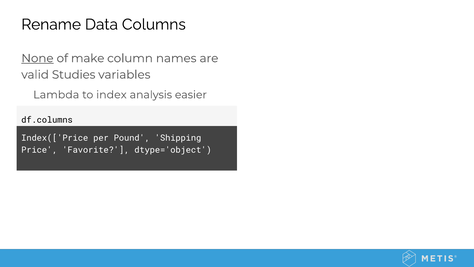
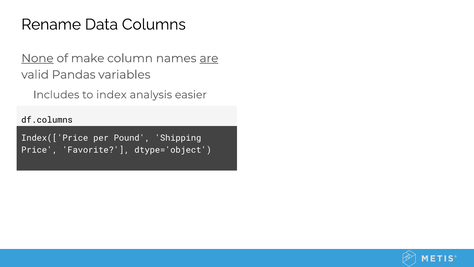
are underline: none -> present (209, 58)
Studies: Studies -> Pandas (74, 75)
Lambda: Lambda -> Includes (56, 95)
